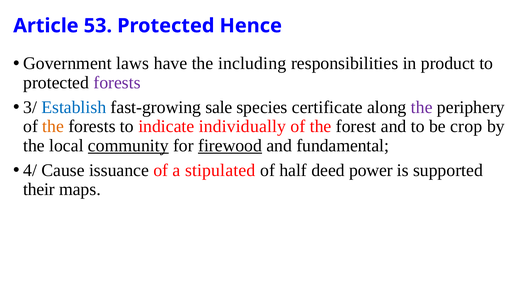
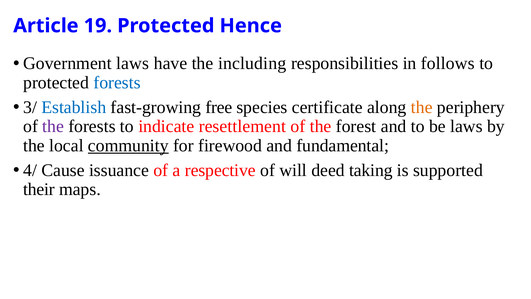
53: 53 -> 19 (98, 26)
product: product -> follows (448, 63)
forests colour: purple -> blue (117, 83)
sale: sale -> free (219, 107)
the colour: purple -> orange (422, 107)
the colour: orange -> purple (53, 126)
individually: individually -> resettlement (242, 126)
be crop: crop -> laws (466, 126)
firewood underline: present -> none (230, 145)
stipulated: stipulated -> respective (220, 170)
half: half -> will (293, 170)
power: power -> taking (371, 170)
